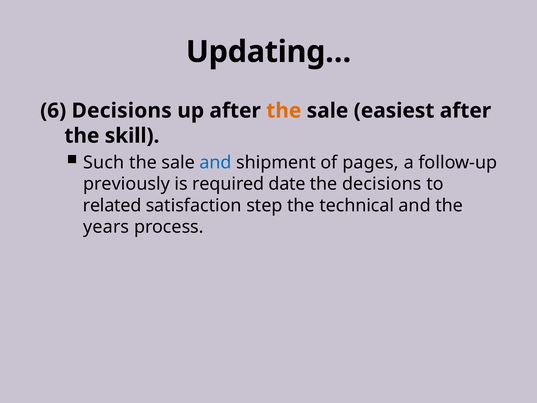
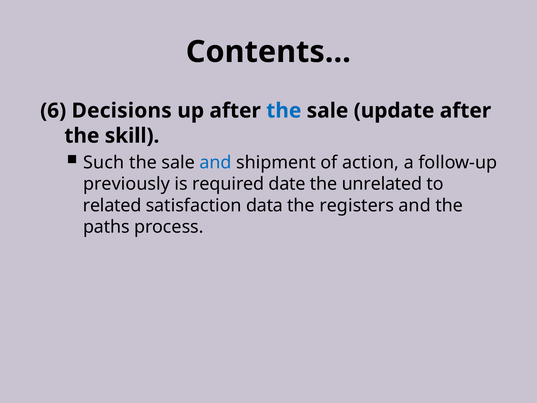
Updating…: Updating… -> Contents… (268, 52)
the colour: orange -> blue (284, 111)
easiest: easiest -> update (394, 111)
pages: pages -> action (371, 162)
the decisions: decisions -> unrelated (382, 184)
step: step -> data (265, 205)
technical: technical -> registers (357, 205)
years: years -> paths (106, 227)
